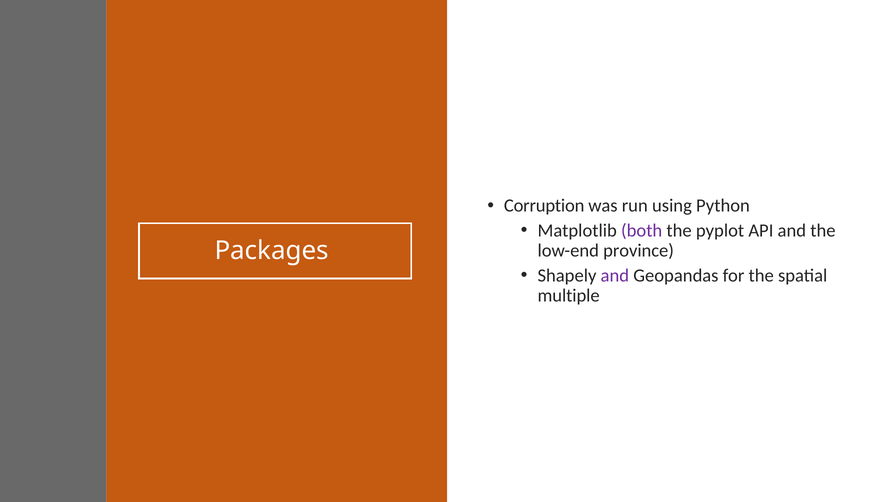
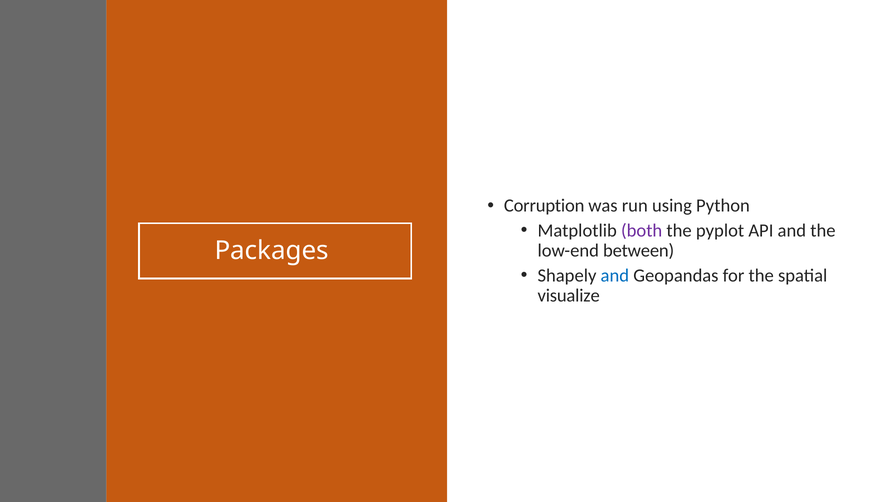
province: province -> between (639, 251)
and colour: purple -> blue (615, 275)
multiple: multiple -> visualize (569, 295)
